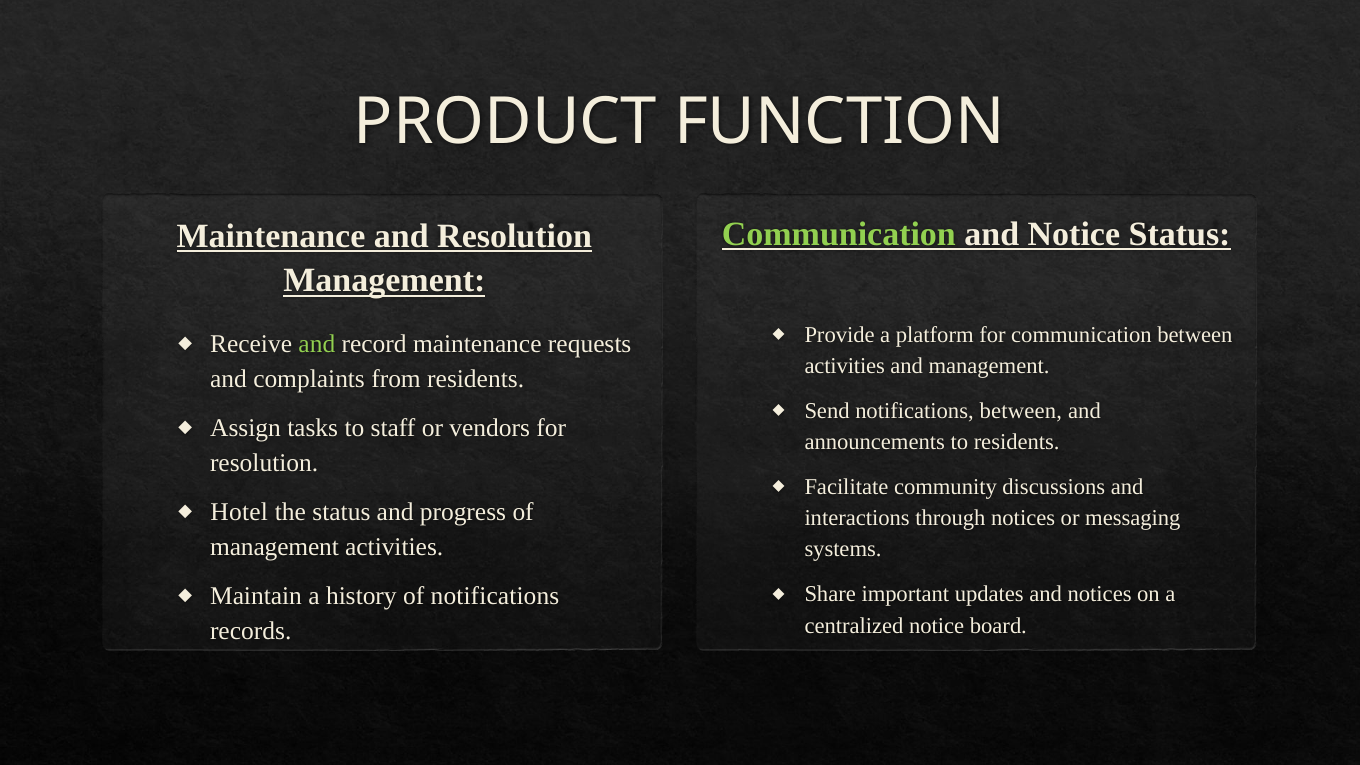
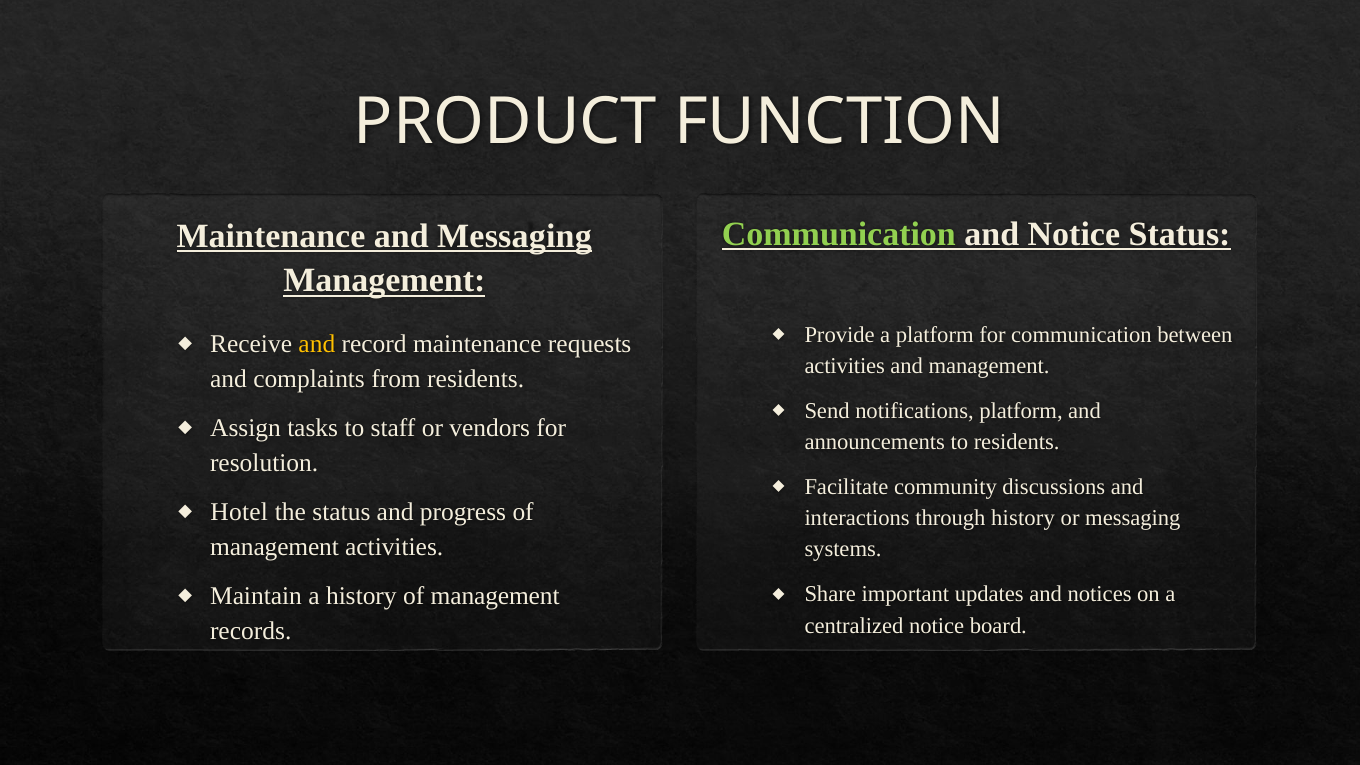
and Resolution: Resolution -> Messaging (515, 236)
and colour: light green -> yellow (317, 344)
notifications between: between -> platform (1021, 411)
through notices: notices -> history (1023, 518)
history of notifications: notifications -> management (495, 596)
